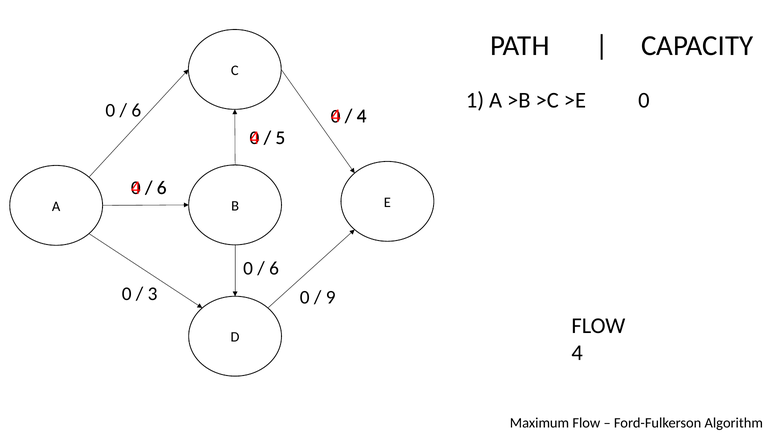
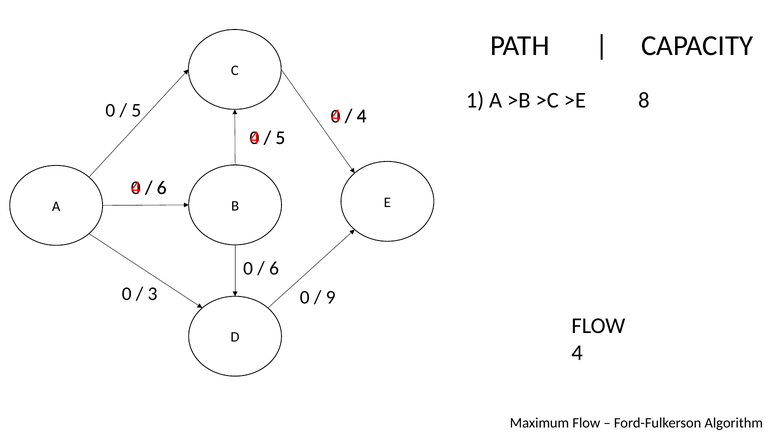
>E 0: 0 -> 8 (644, 100)
6: 6 -> 5 (136, 110)
